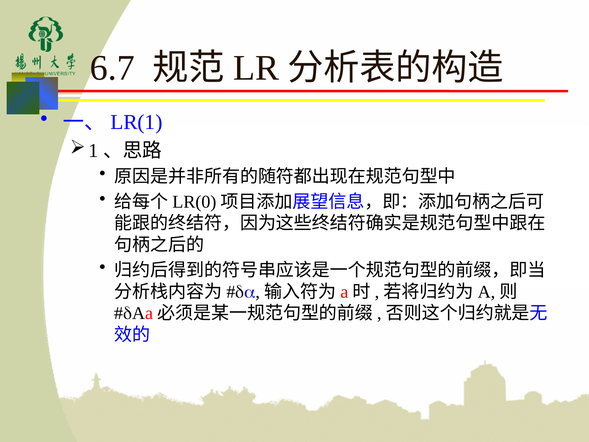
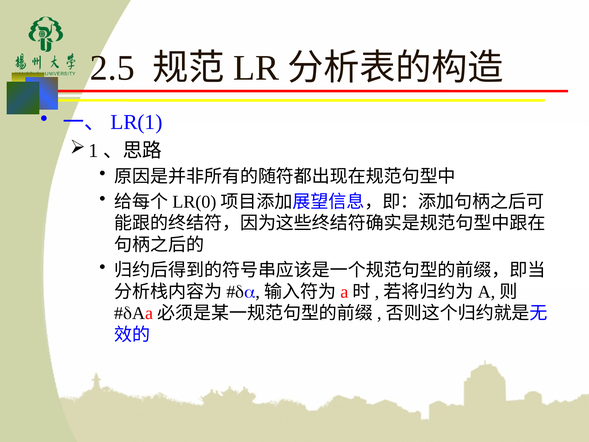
6.7: 6.7 -> 2.5 (112, 68)
